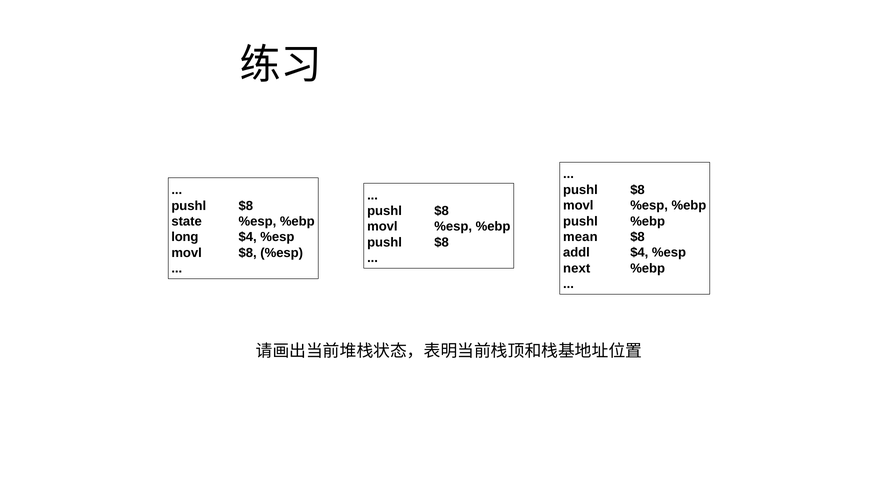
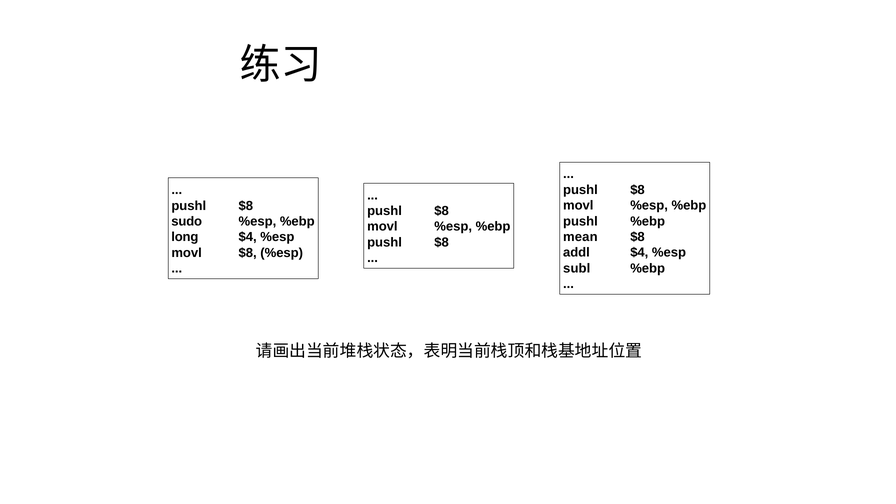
state: state -> sudo (187, 221)
next: next -> subl (577, 268)
